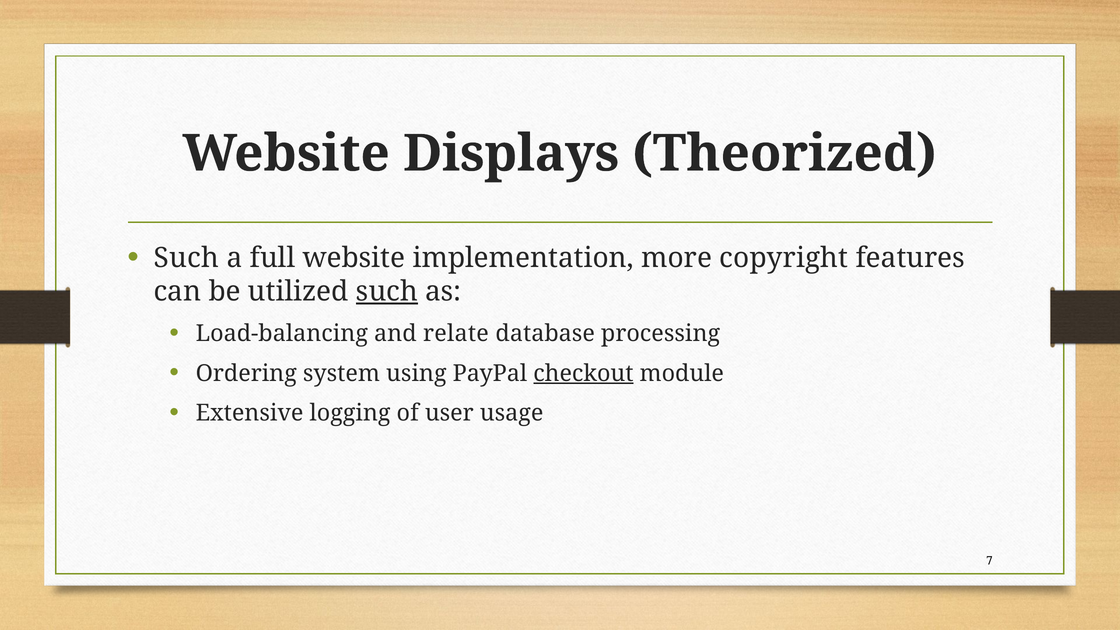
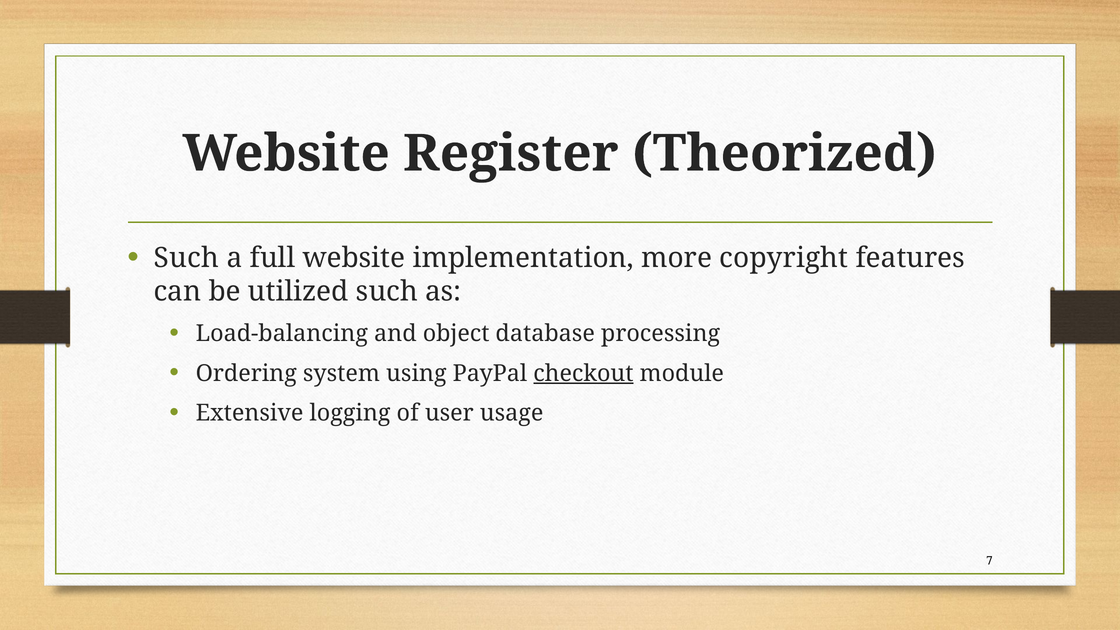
Displays: Displays -> Register (511, 154)
such underline: present -> none (387, 291)
relate: relate -> object (456, 334)
